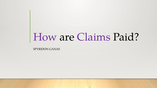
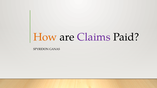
How colour: purple -> orange (45, 37)
